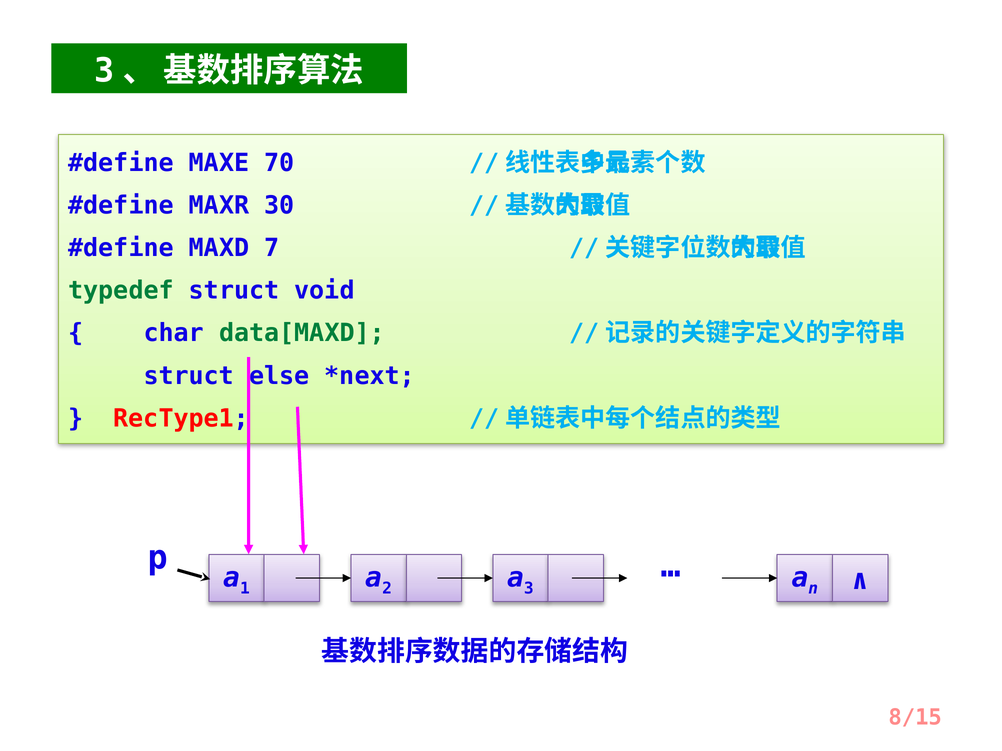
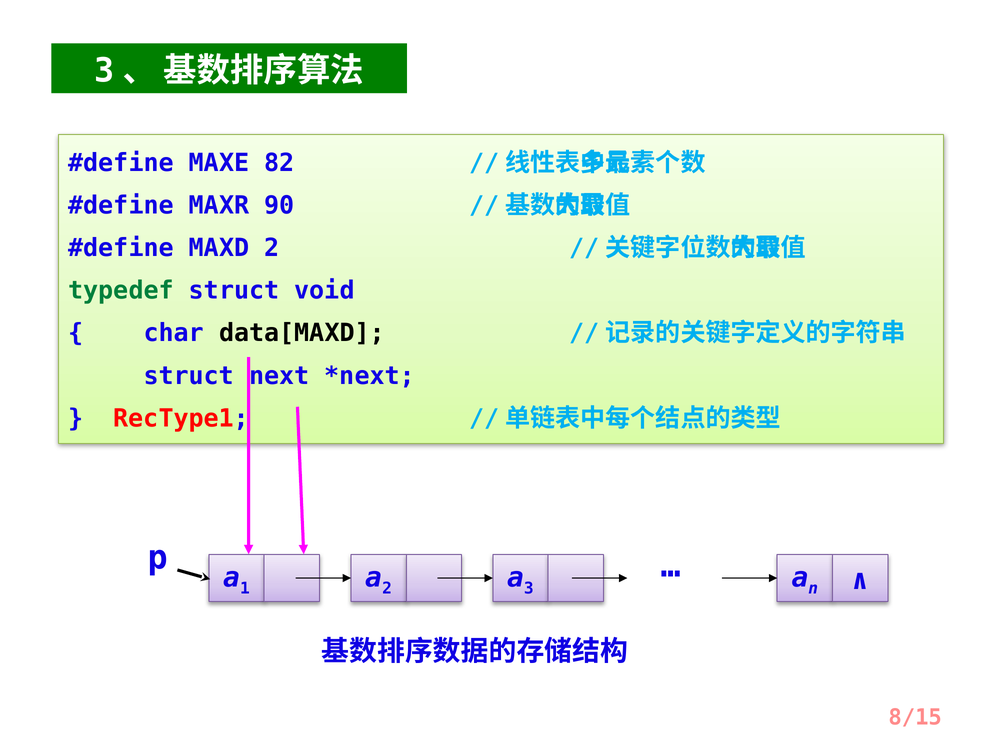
70: 70 -> 82 (279, 163)
30: 30 -> 90 (279, 206)
MAXD 7: 7 -> 2 (272, 248)
data[MAXD colour: green -> black (302, 333)
else: else -> next (279, 376)
